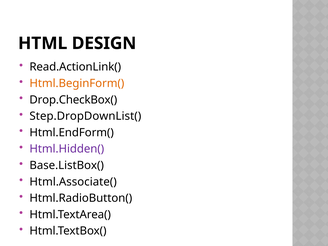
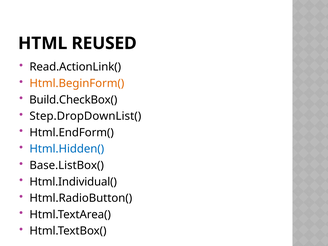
DESIGN: DESIGN -> REUSED (104, 43)
Drop.CheckBox(: Drop.CheckBox( -> Build.CheckBox( (73, 100)
Html.Hidden( colour: purple -> blue (67, 149)
Html.Associate(: Html.Associate( -> Html.Individual( (73, 182)
